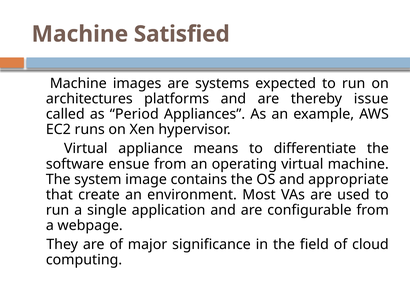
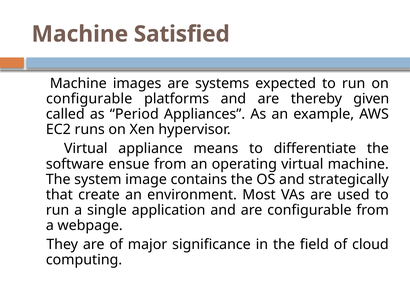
architectures: architectures -> configurable (89, 99)
issue: issue -> given (371, 99)
appropriate: appropriate -> strategically (348, 179)
